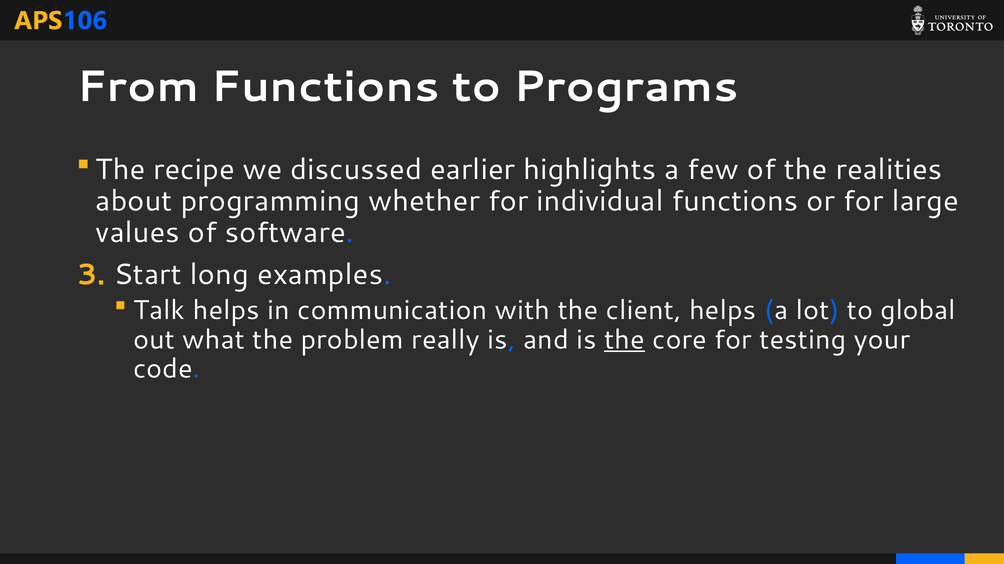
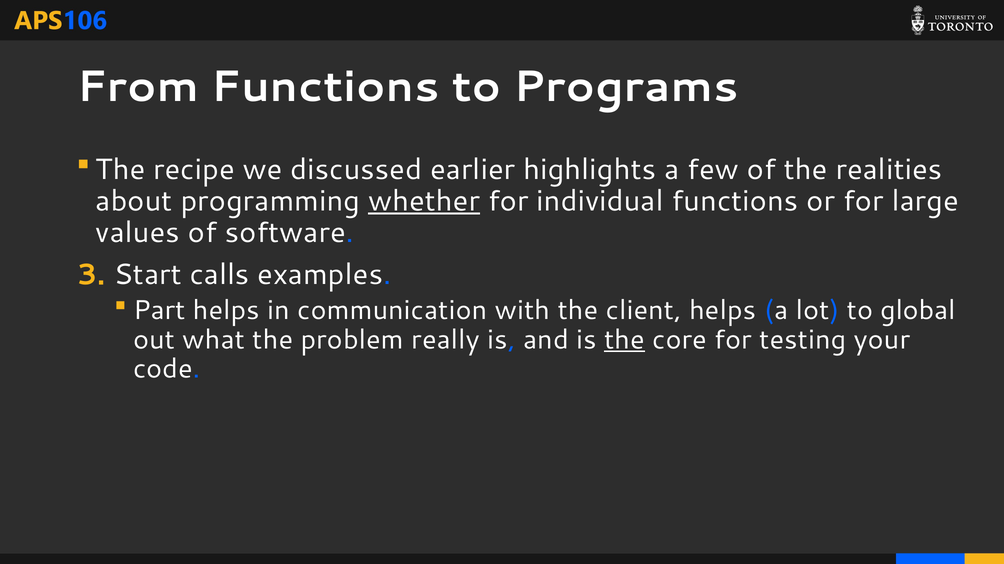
whether underline: none -> present (424, 201)
long: long -> calls (220, 275)
Talk: Talk -> Part (159, 311)
